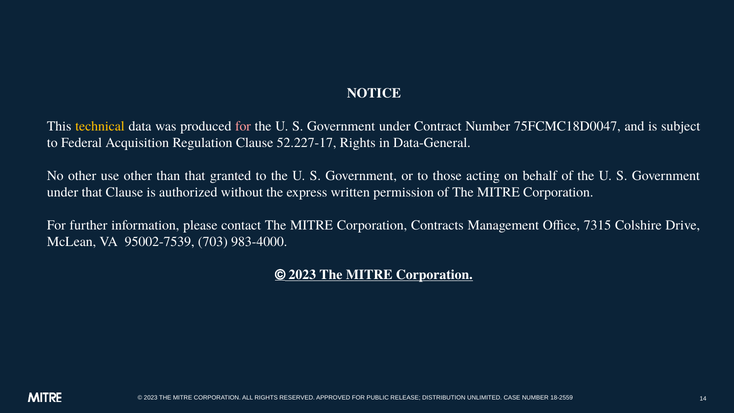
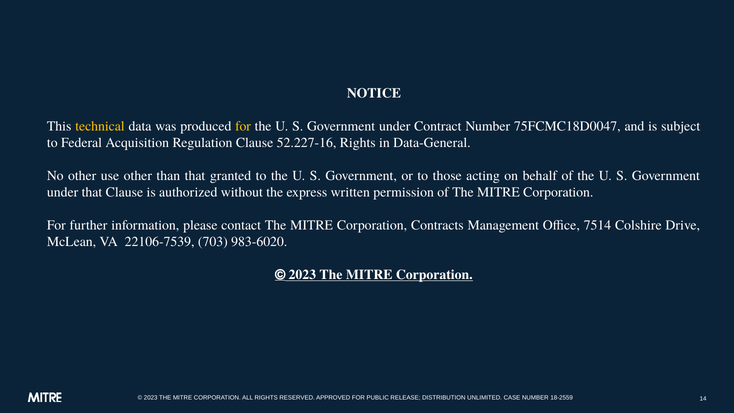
for colour: pink -> yellow (243, 126)
52.227-17: 52.227-17 -> 52.227-16 (307, 143)
7315: 7315 -> 7514 (597, 225)
95002-7539: 95002-7539 -> 22106-7539 (160, 242)
983-4000: 983-4000 -> 983-6020 (259, 242)
